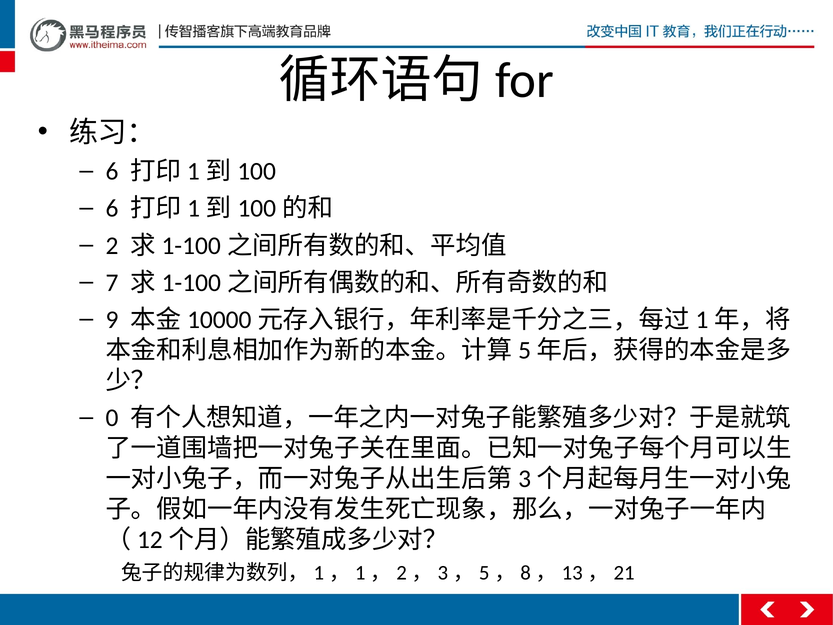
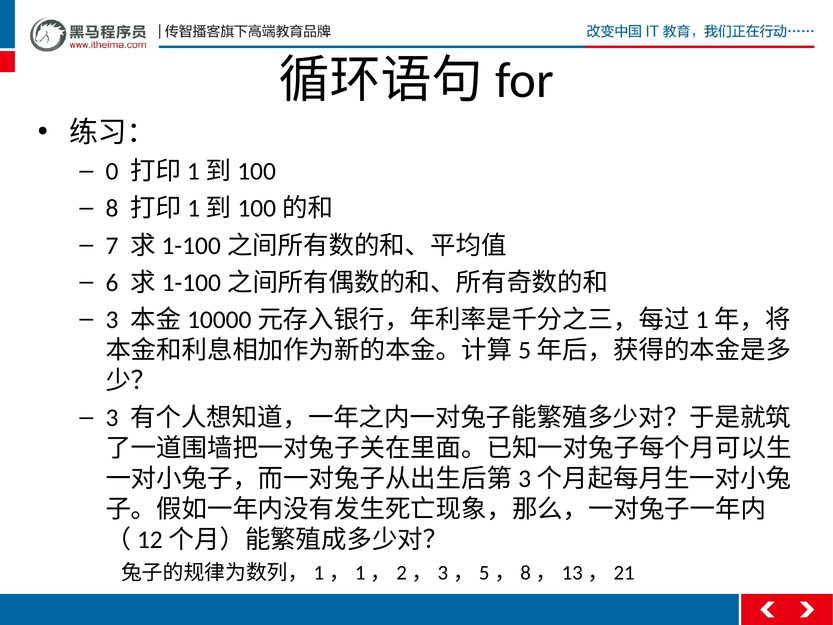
6: 6 -> 0 (112, 171)
6: 6 -> 8 (112, 208)
2: 2 -> 7 (112, 246)
7: 7 -> 6 (112, 283)
9: 9 -> 3 (112, 320)
0: 0 -> 3 (112, 418)
